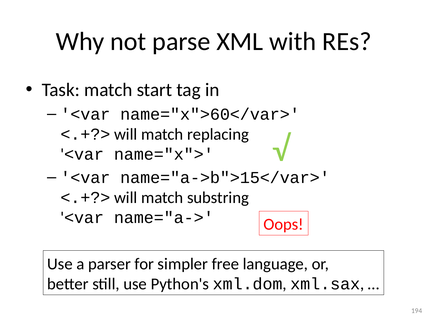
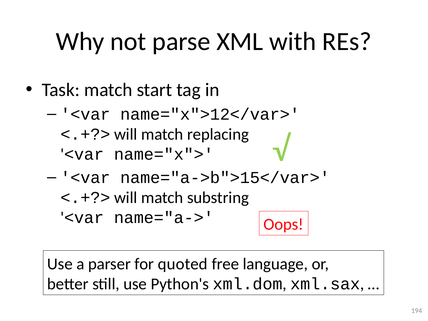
name="x">60</var>: name="x">60</var> -> name="x">12</var> (210, 114)
simpler: simpler -> quoted (183, 264)
